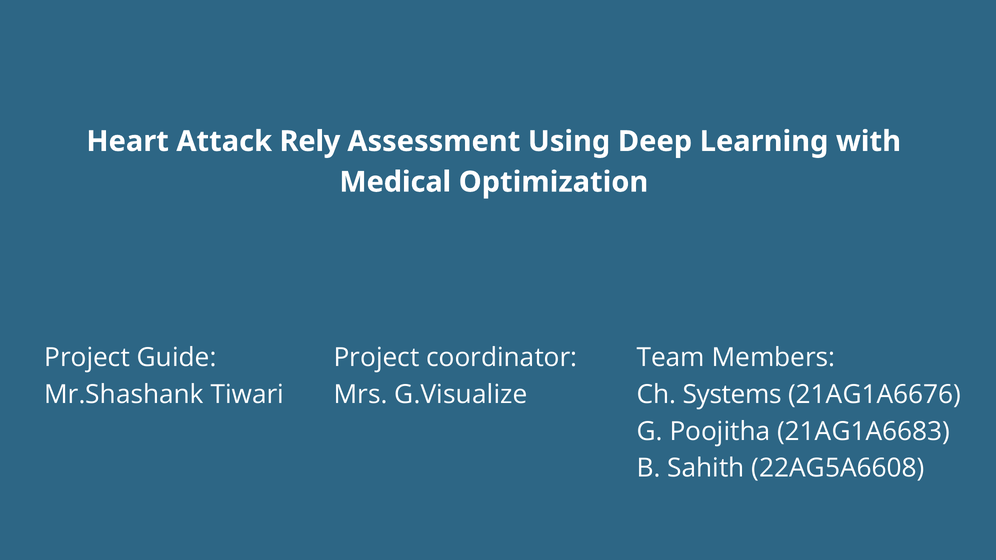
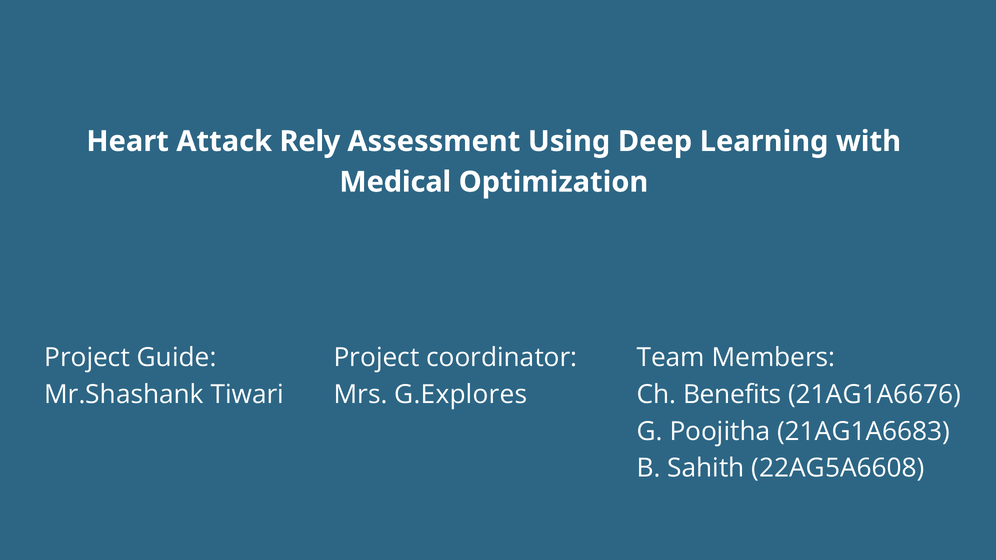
G.Visualize: G.Visualize -> G.Explores (461, 395)
Systems: Systems -> Benefits (732, 395)
